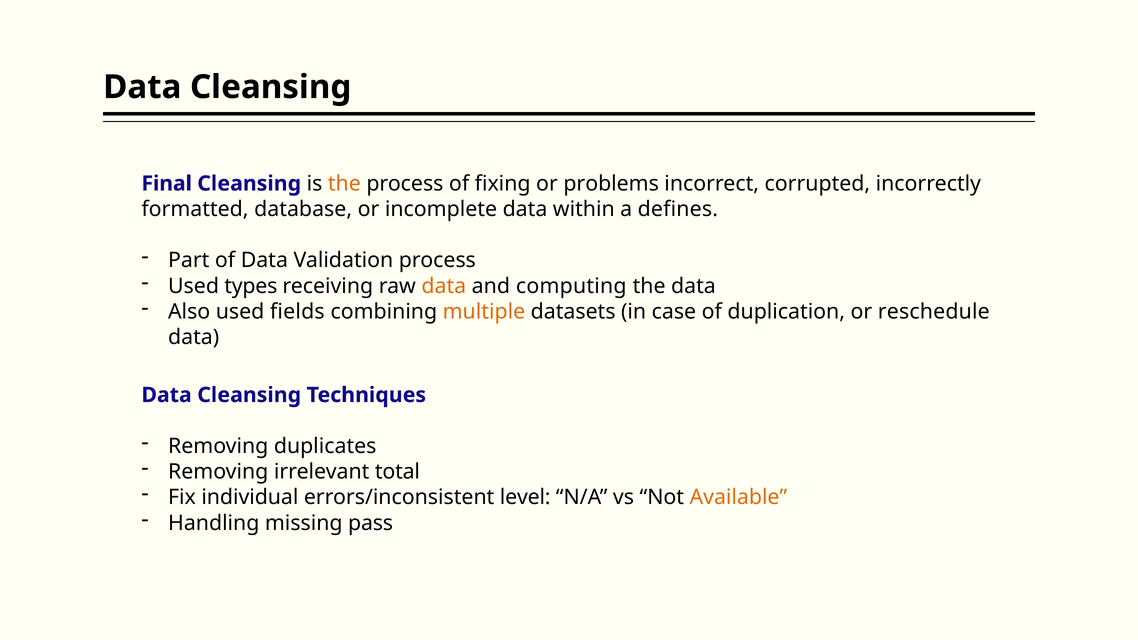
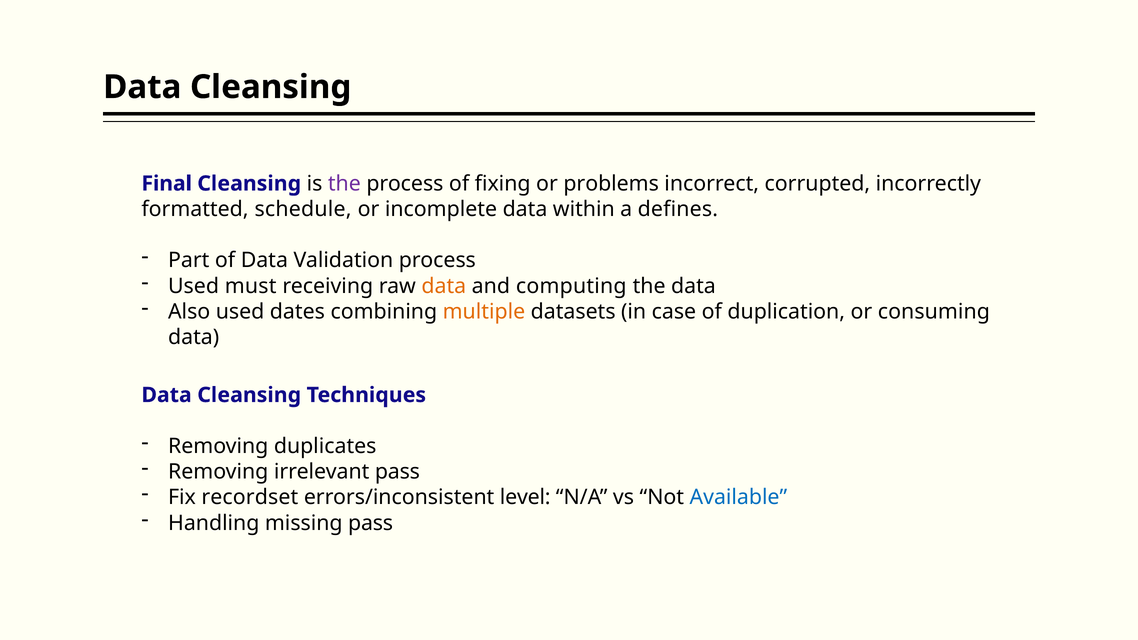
the colour: orange -> purple (344, 184)
database: database -> schedule (303, 209)
types: types -> must (251, 286)
fields: fields -> dates (297, 312)
reschedule: reschedule -> consuming (934, 312)
irrelevant total: total -> pass (397, 472)
individual: individual -> recordset (250, 498)
Available colour: orange -> blue (738, 498)
